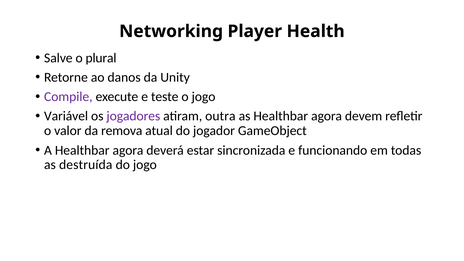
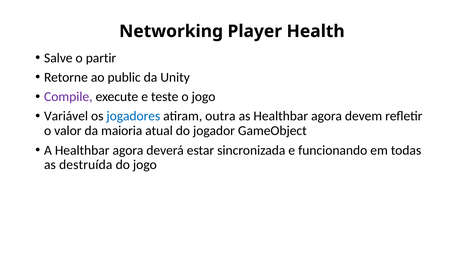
plural: plural -> partir (101, 58)
danos: danos -> public (124, 77)
jogadores colour: purple -> blue (133, 116)
remova: remova -> maioria (122, 131)
